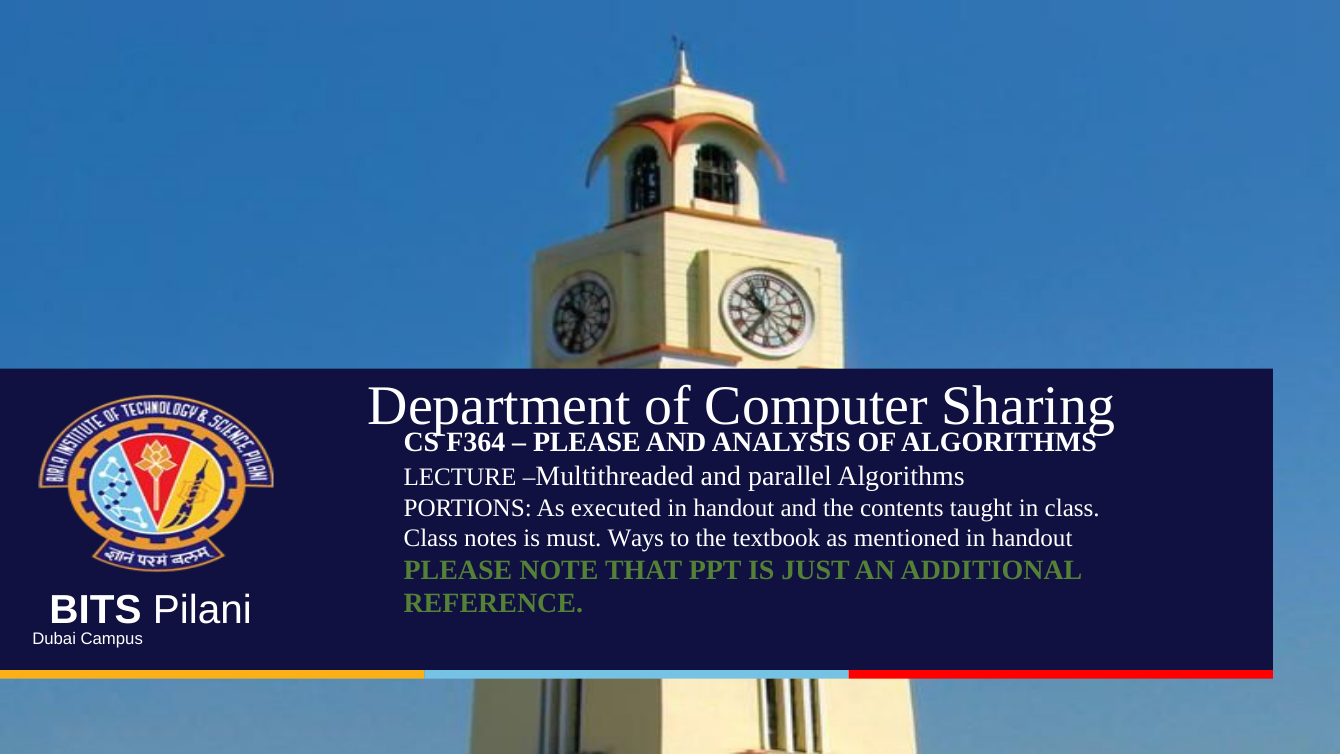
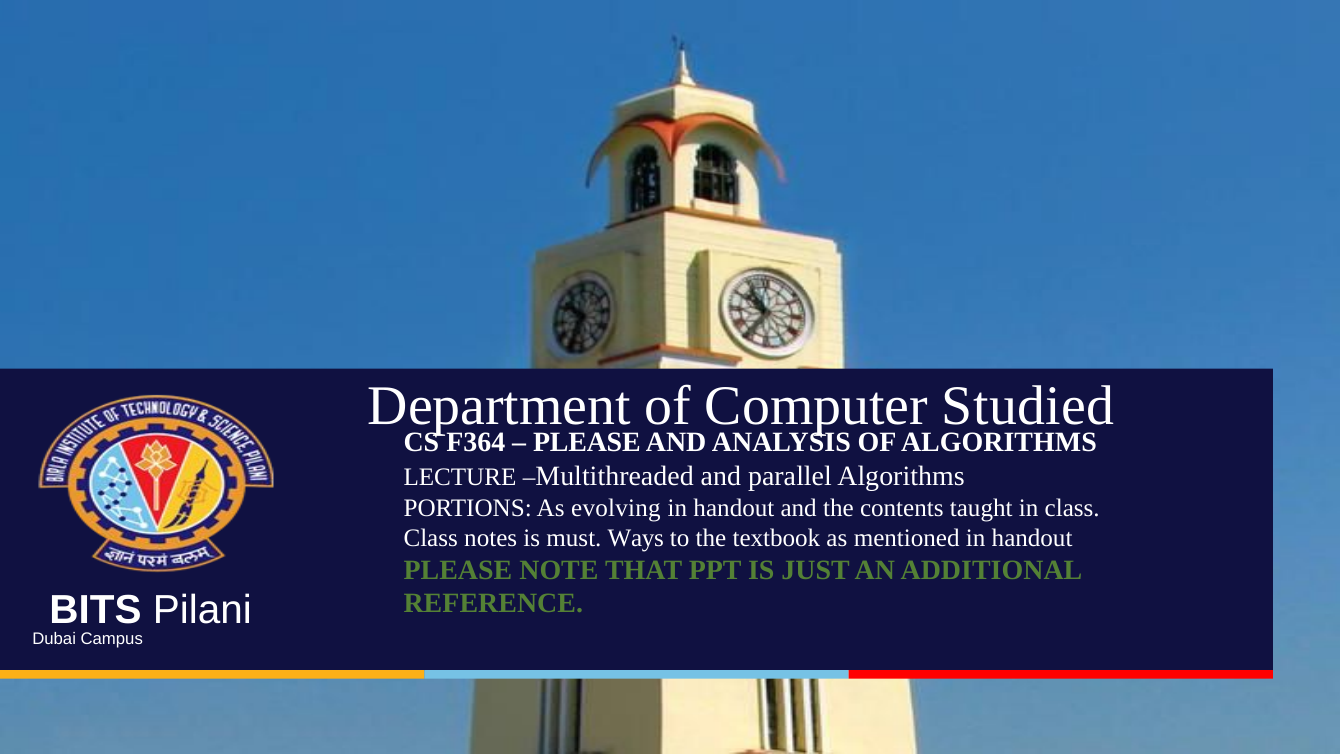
Sharing: Sharing -> Studied (1028, 406)
executed: executed -> evolving (616, 508)
